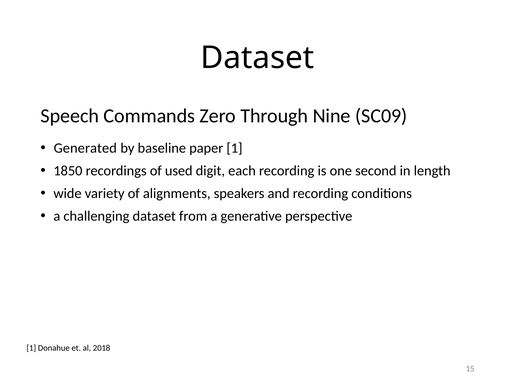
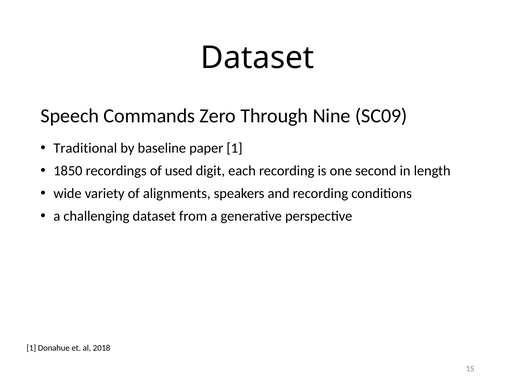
Generated: Generated -> Traditional (85, 148)
